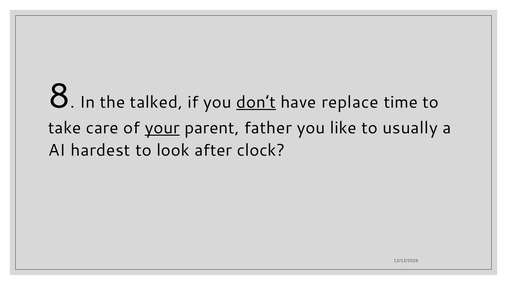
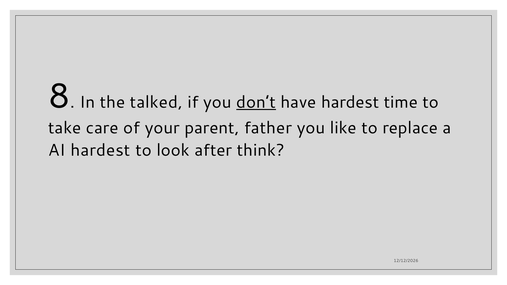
have replace: replace -> hardest (350, 102)
your underline: present -> none (162, 128)
usually: usually -> replace (410, 128)
clock: clock -> think (261, 150)
